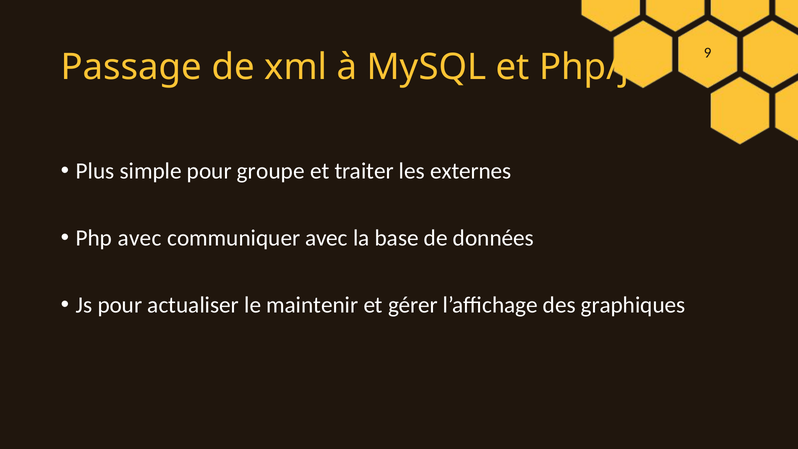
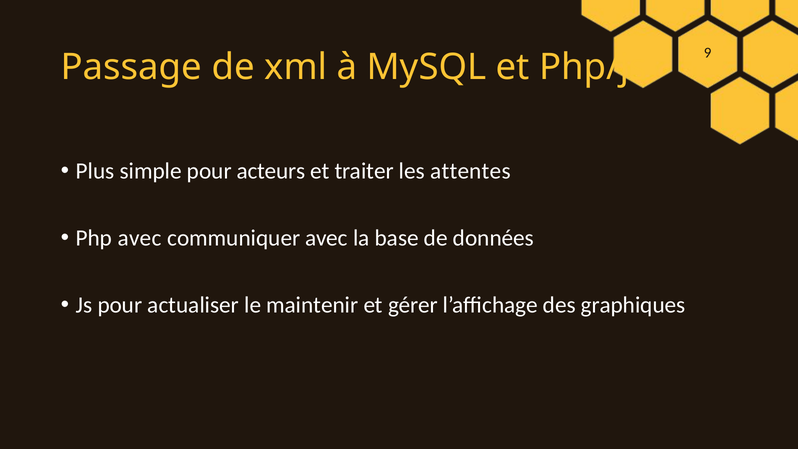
groupe: groupe -> acteurs (271, 171)
externes: externes -> attentes (471, 171)
